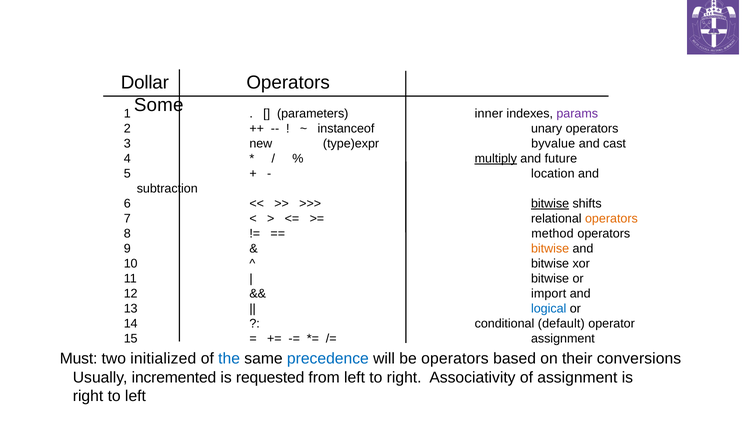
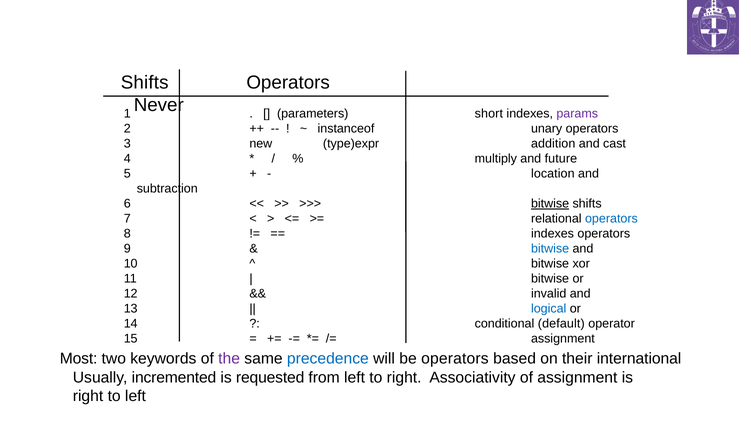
Dollar: Dollar -> Shifts (145, 83)
Some: Some -> Never (159, 105)
inner: inner -> short (489, 114)
byvalue: byvalue -> addition (553, 144)
multiply underline: present -> none (496, 159)
operators colour: orange -> blue (611, 219)
method: method -> indexes (553, 234)
bitwise colour: orange -> blue (550, 249)
import: import -> invalid (549, 294)
Must: Must -> Most (79, 359)
initialized: initialized -> keywords (163, 359)
the colour: blue -> purple (229, 359)
conversions: conversions -> international (639, 359)
